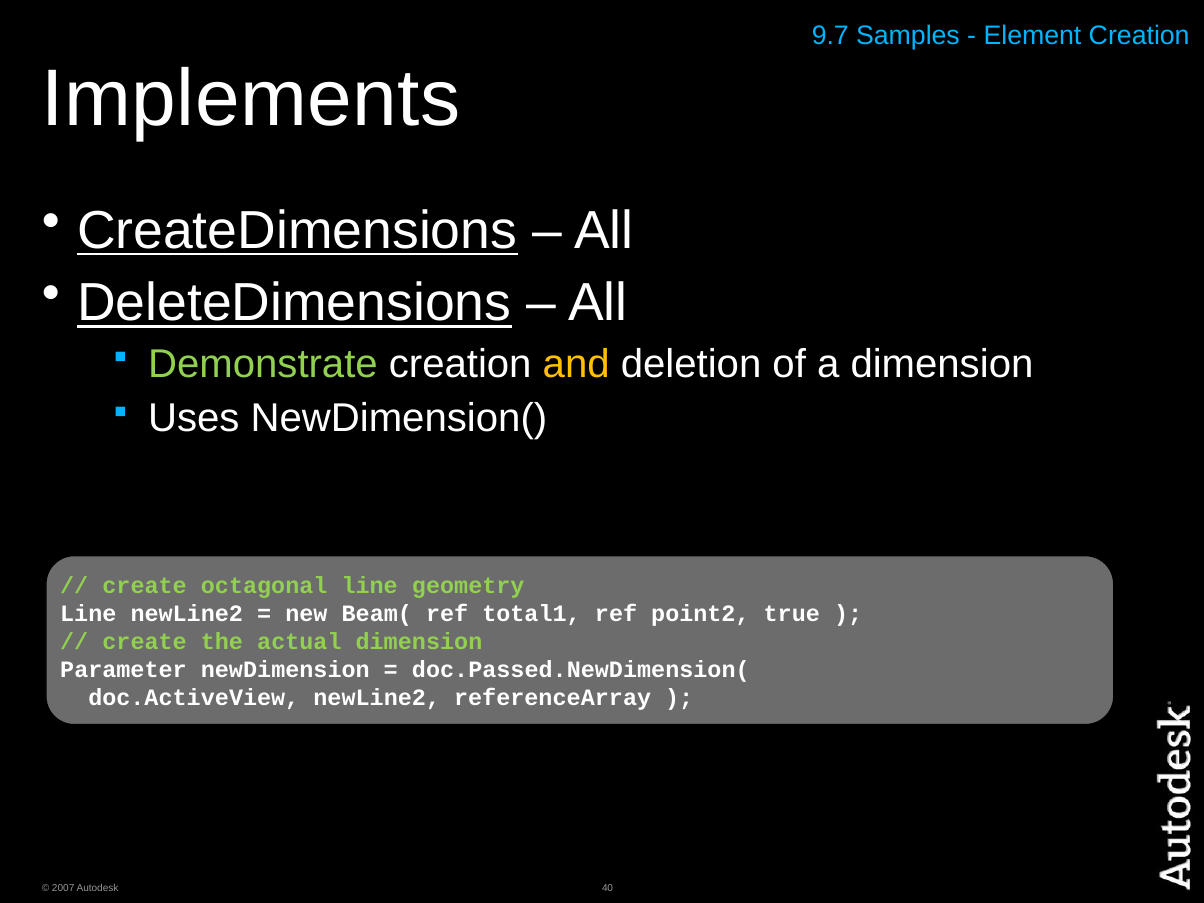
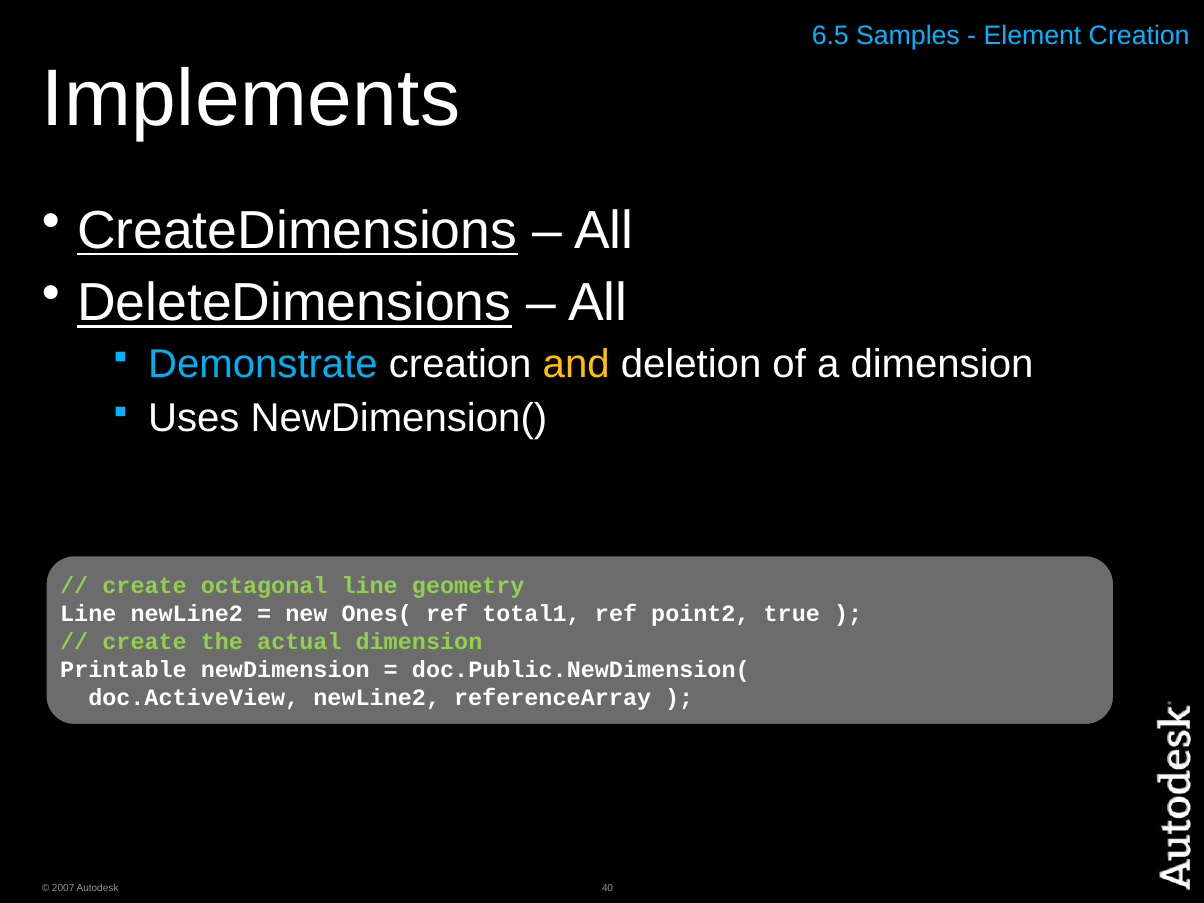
9.7: 9.7 -> 6.5 (830, 36)
Demonstrate colour: light green -> light blue (263, 364)
Beam(: Beam( -> Ones( (377, 614)
Parameter: Parameter -> Printable (123, 670)
doc.Passed.NewDimension(: doc.Passed.NewDimension( -> doc.Public.NewDimension( (581, 670)
